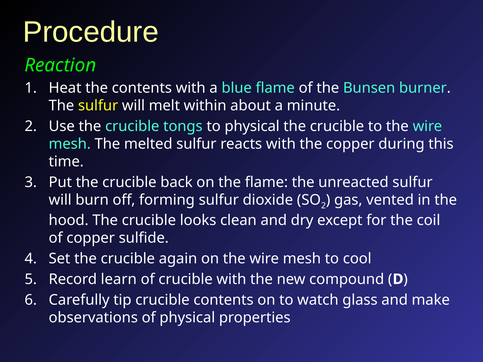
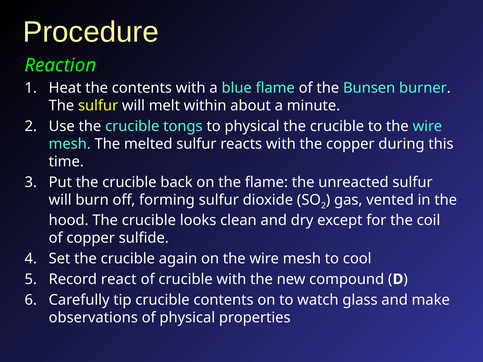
learn: learn -> react (119, 279)
